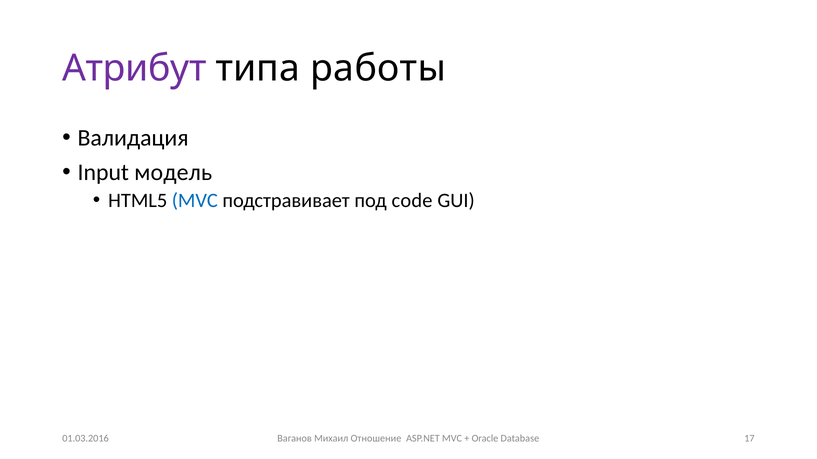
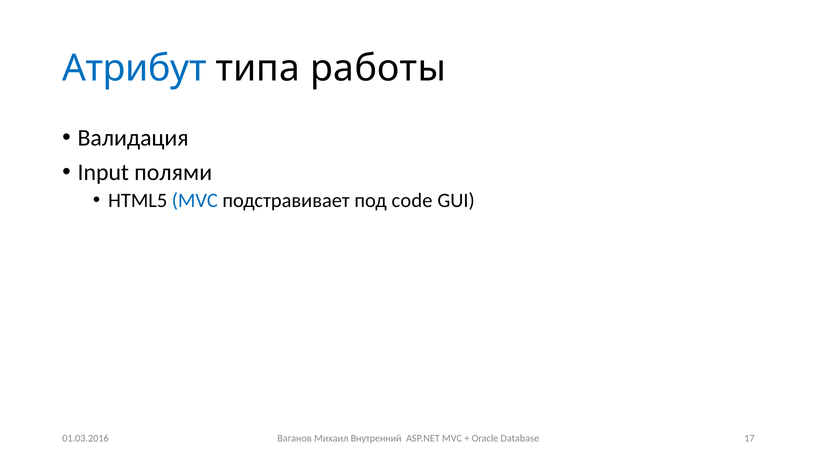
Атрибут colour: purple -> blue (134, 69)
модель: модель -> полями (173, 172)
Отношение: Отношение -> Внутренний (376, 439)
